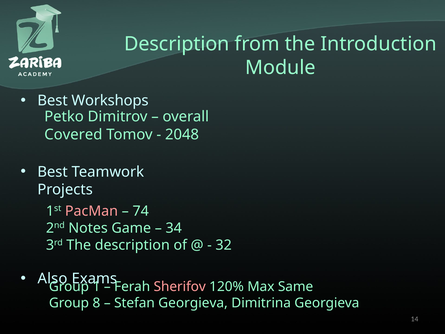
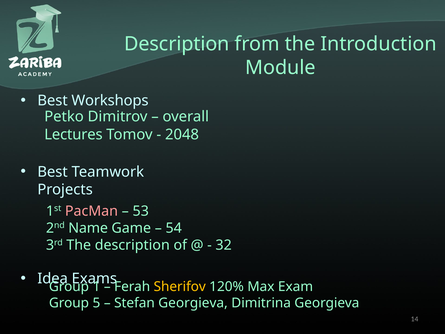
Covered: Covered -> Lectures (73, 134)
74: 74 -> 53 (141, 211)
Notes: Notes -> Name (88, 228)
34: 34 -> 54 (174, 228)
Also: Also -> Idea (53, 279)
Sherifov colour: pink -> yellow (180, 287)
Same: Same -> Exam (296, 287)
8: 8 -> 5 (96, 303)
